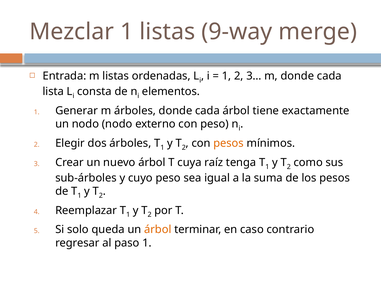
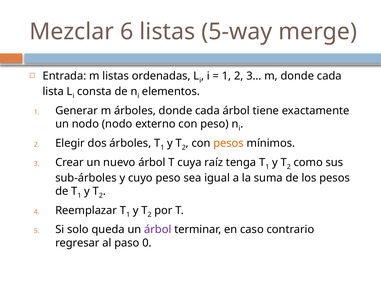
Mezclar 1: 1 -> 6 (127, 32)
9-way: 9-way -> 5-way (237, 32)
árbol colour: orange -> purple (158, 229)
paso 1: 1 -> 0 (147, 243)
